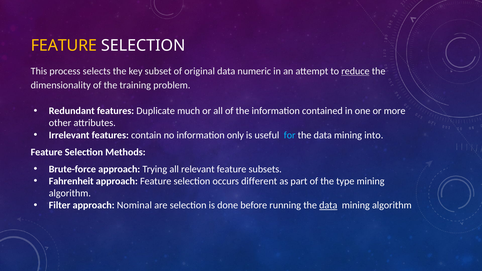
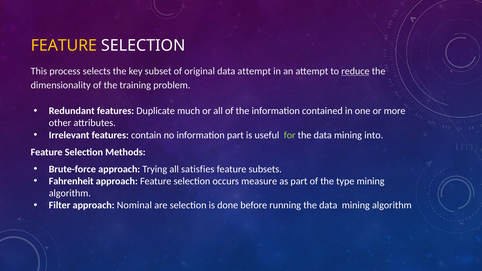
data numeric: numeric -> attempt (254, 71)
information only: only -> part (235, 135)
for colour: light blue -> light green (290, 135)
relevant: relevant -> satisfies (198, 169)
different: different -> measure (259, 181)
data underline: present -> none (328, 205)
